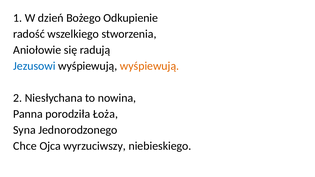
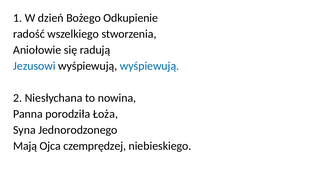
wyśpiewują colour: orange -> blue (150, 66)
Chce: Chce -> Mają (25, 146)
wyrzuciwszy: wyrzuciwszy -> czemprędzej (95, 146)
